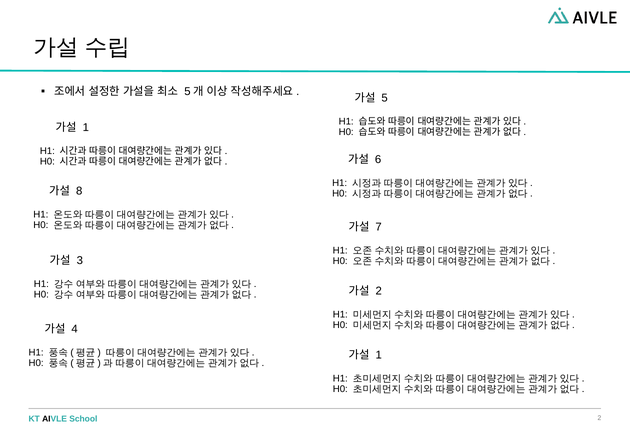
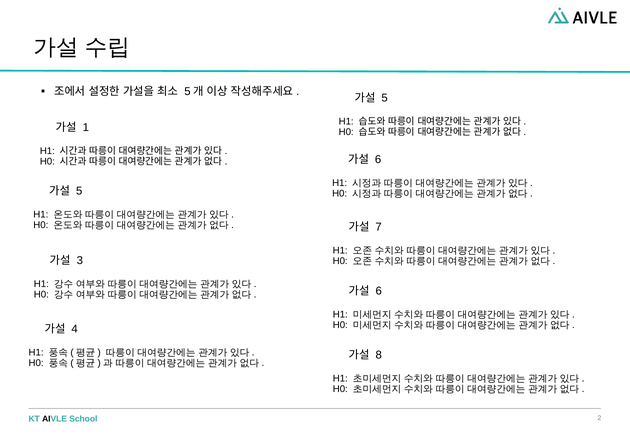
8: 8 -> 5 (79, 191)
2: 2 -> 6 (379, 291)
1: 1 -> 8 (379, 355)
